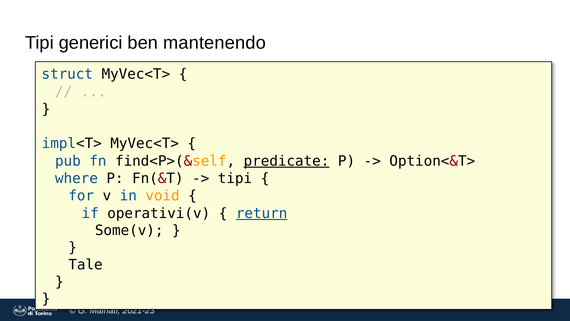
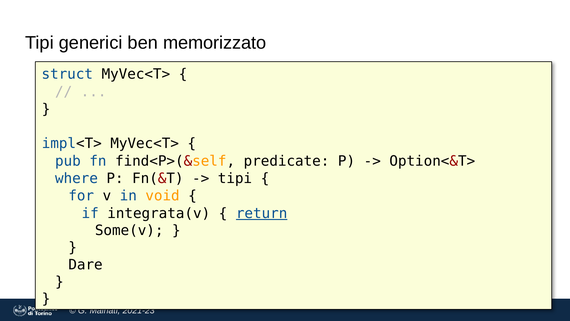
mantenendo: mantenendo -> memorizzato (215, 43)
predicate underline: present -> none (287, 161)
operativi(v: operativi(v -> integrata(v (159, 213)
Tale: Tale -> Dare (86, 264)
